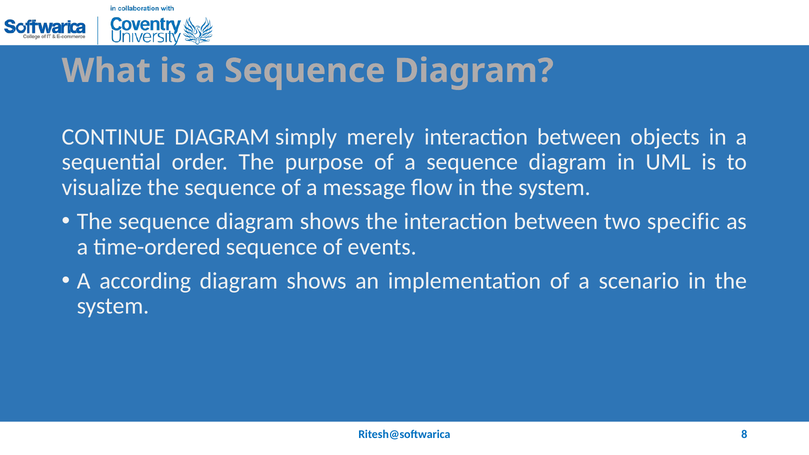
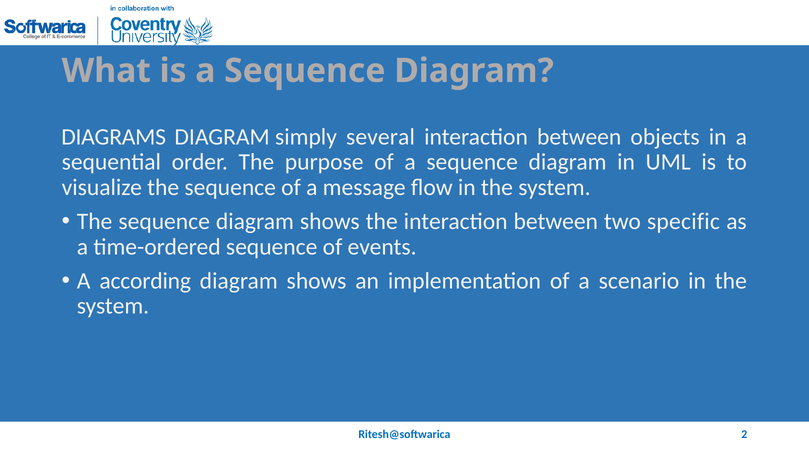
CONTINUE: CONTINUE -> DIAGRAMS (114, 137)
merely: merely -> several (381, 137)
8: 8 -> 2 (744, 435)
